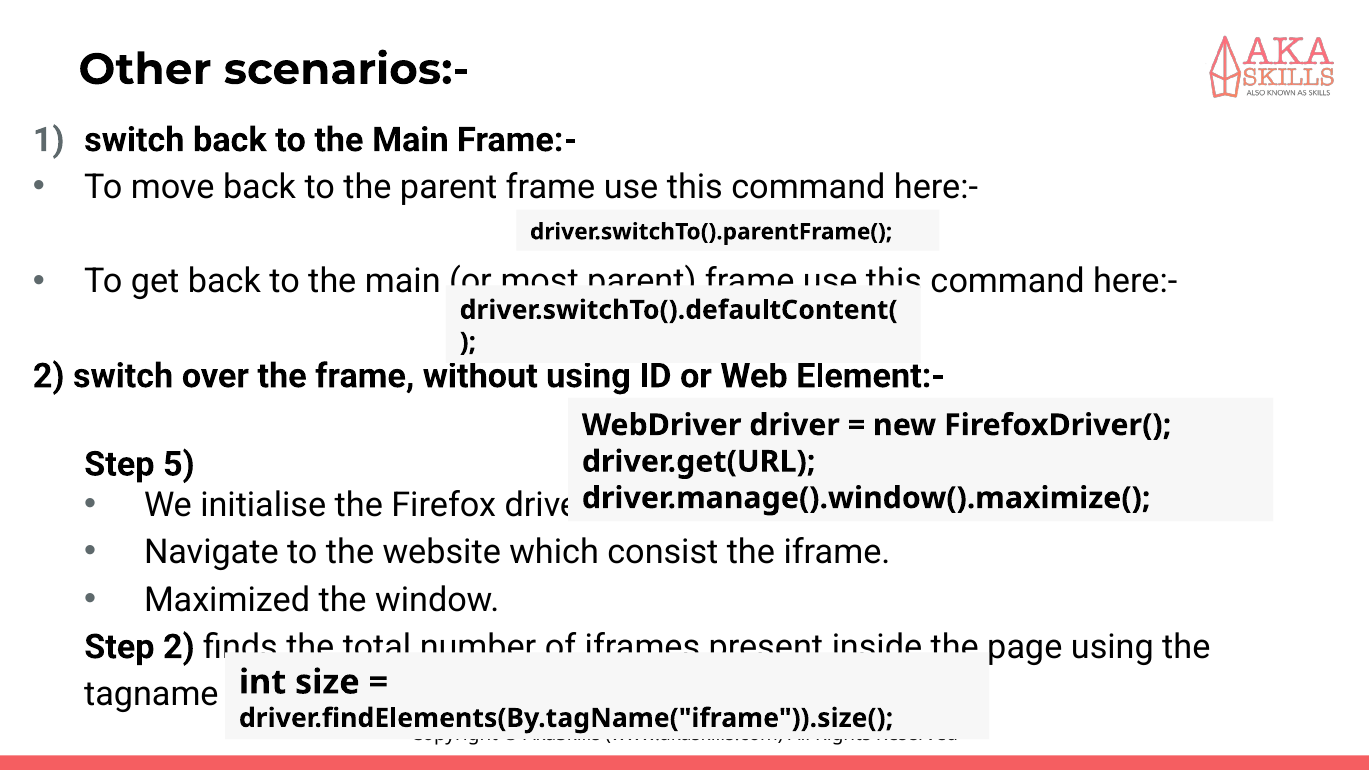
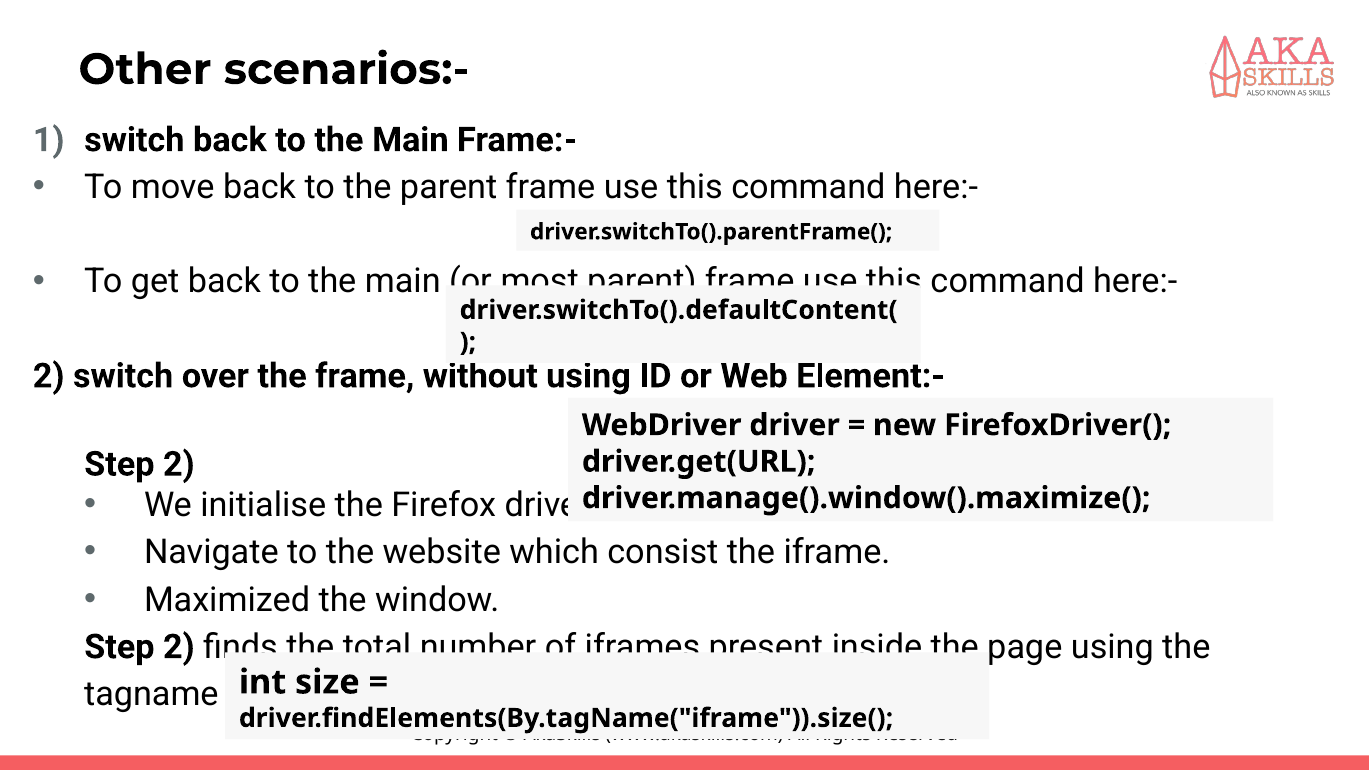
5: 5 -> 2 (179, 464)
